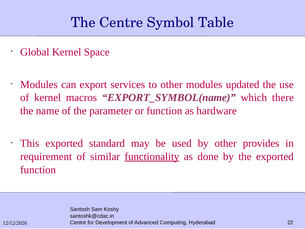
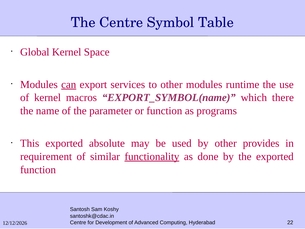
can underline: none -> present (69, 84)
updated: updated -> runtime (243, 84)
hardware: hardware -> programs (217, 111)
standard: standard -> absolute (107, 143)
